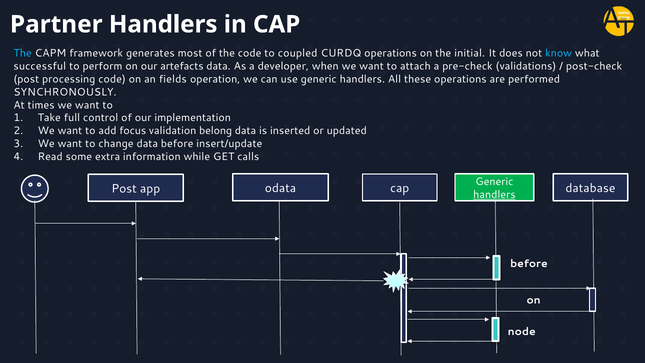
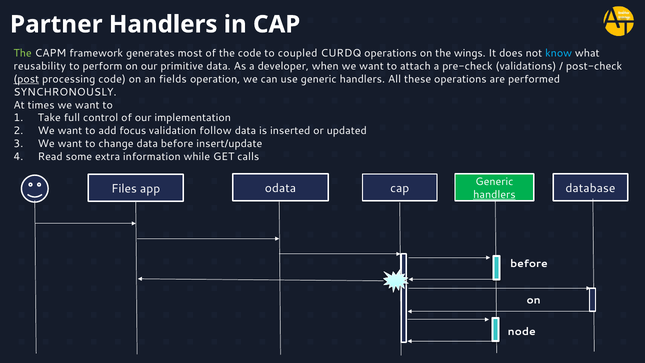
The colour: light blue -> light green (23, 53)
initial: initial -> wings (470, 53)
successful: successful -> reusability (40, 66)
artefacts: artefacts -> primitive (182, 66)
post underline: none -> present (26, 79)
belong: belong -> follow (215, 131)
Post: Post -> Files (124, 189)
